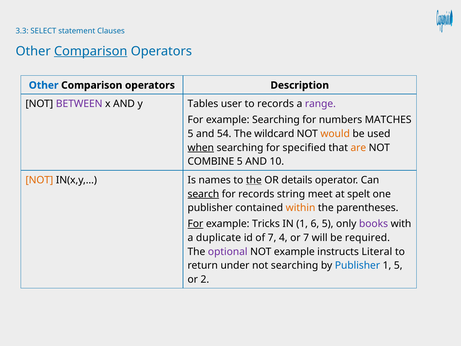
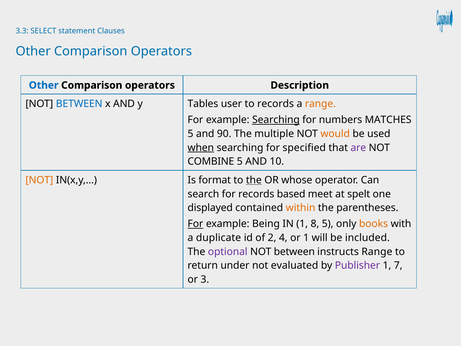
Comparison underline: present -> none (91, 51)
BETWEEN colour: purple -> blue (79, 104)
range colour: purple -> orange (320, 104)
Searching underline: none -> present (276, 120)
54: 54 -> 90 (224, 134)
wildcard: wildcard -> multiple (274, 134)
are colour: orange -> purple (358, 148)
names: names -> format (215, 180)
details: details -> whose (297, 180)
search underline: present -> none (203, 194)
string: string -> based (291, 194)
publisher: publisher -> displayed (210, 208)
Tricks: Tricks -> Being (266, 224)
6: 6 -> 8 (315, 224)
books colour: purple -> orange (374, 224)
of 7: 7 -> 2 (272, 238)
or 7: 7 -> 1 (306, 238)
required: required -> included (367, 238)
example: example -> between (294, 252)
instructs Literal: Literal -> Range (377, 252)
not searching: searching -> evaluated (295, 265)
Publisher colour: blue -> purple (357, 265)
1 5: 5 -> 7 (398, 265)
2: 2 -> 3 (205, 279)
